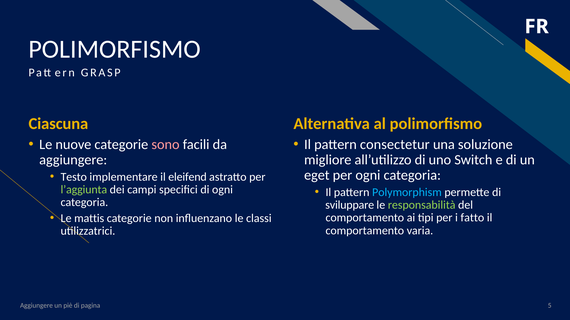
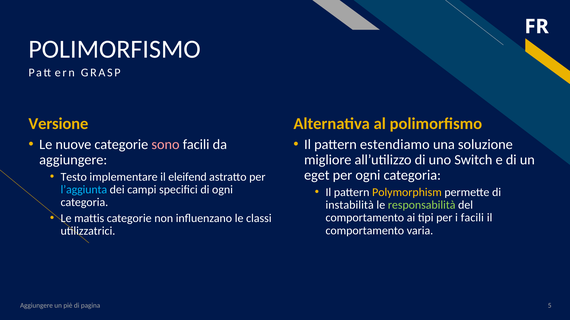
Ciascuna: Ciascuna -> Versione (58, 124)
consectetur: consectetur -> estendiamo (395, 145)
l’aggiunta colour: light green -> light blue (84, 190)
Polymorphism colour: light blue -> yellow (407, 192)
sviluppare: sviluppare -> instabilità (350, 205)
i fatto: fatto -> facili (472, 218)
